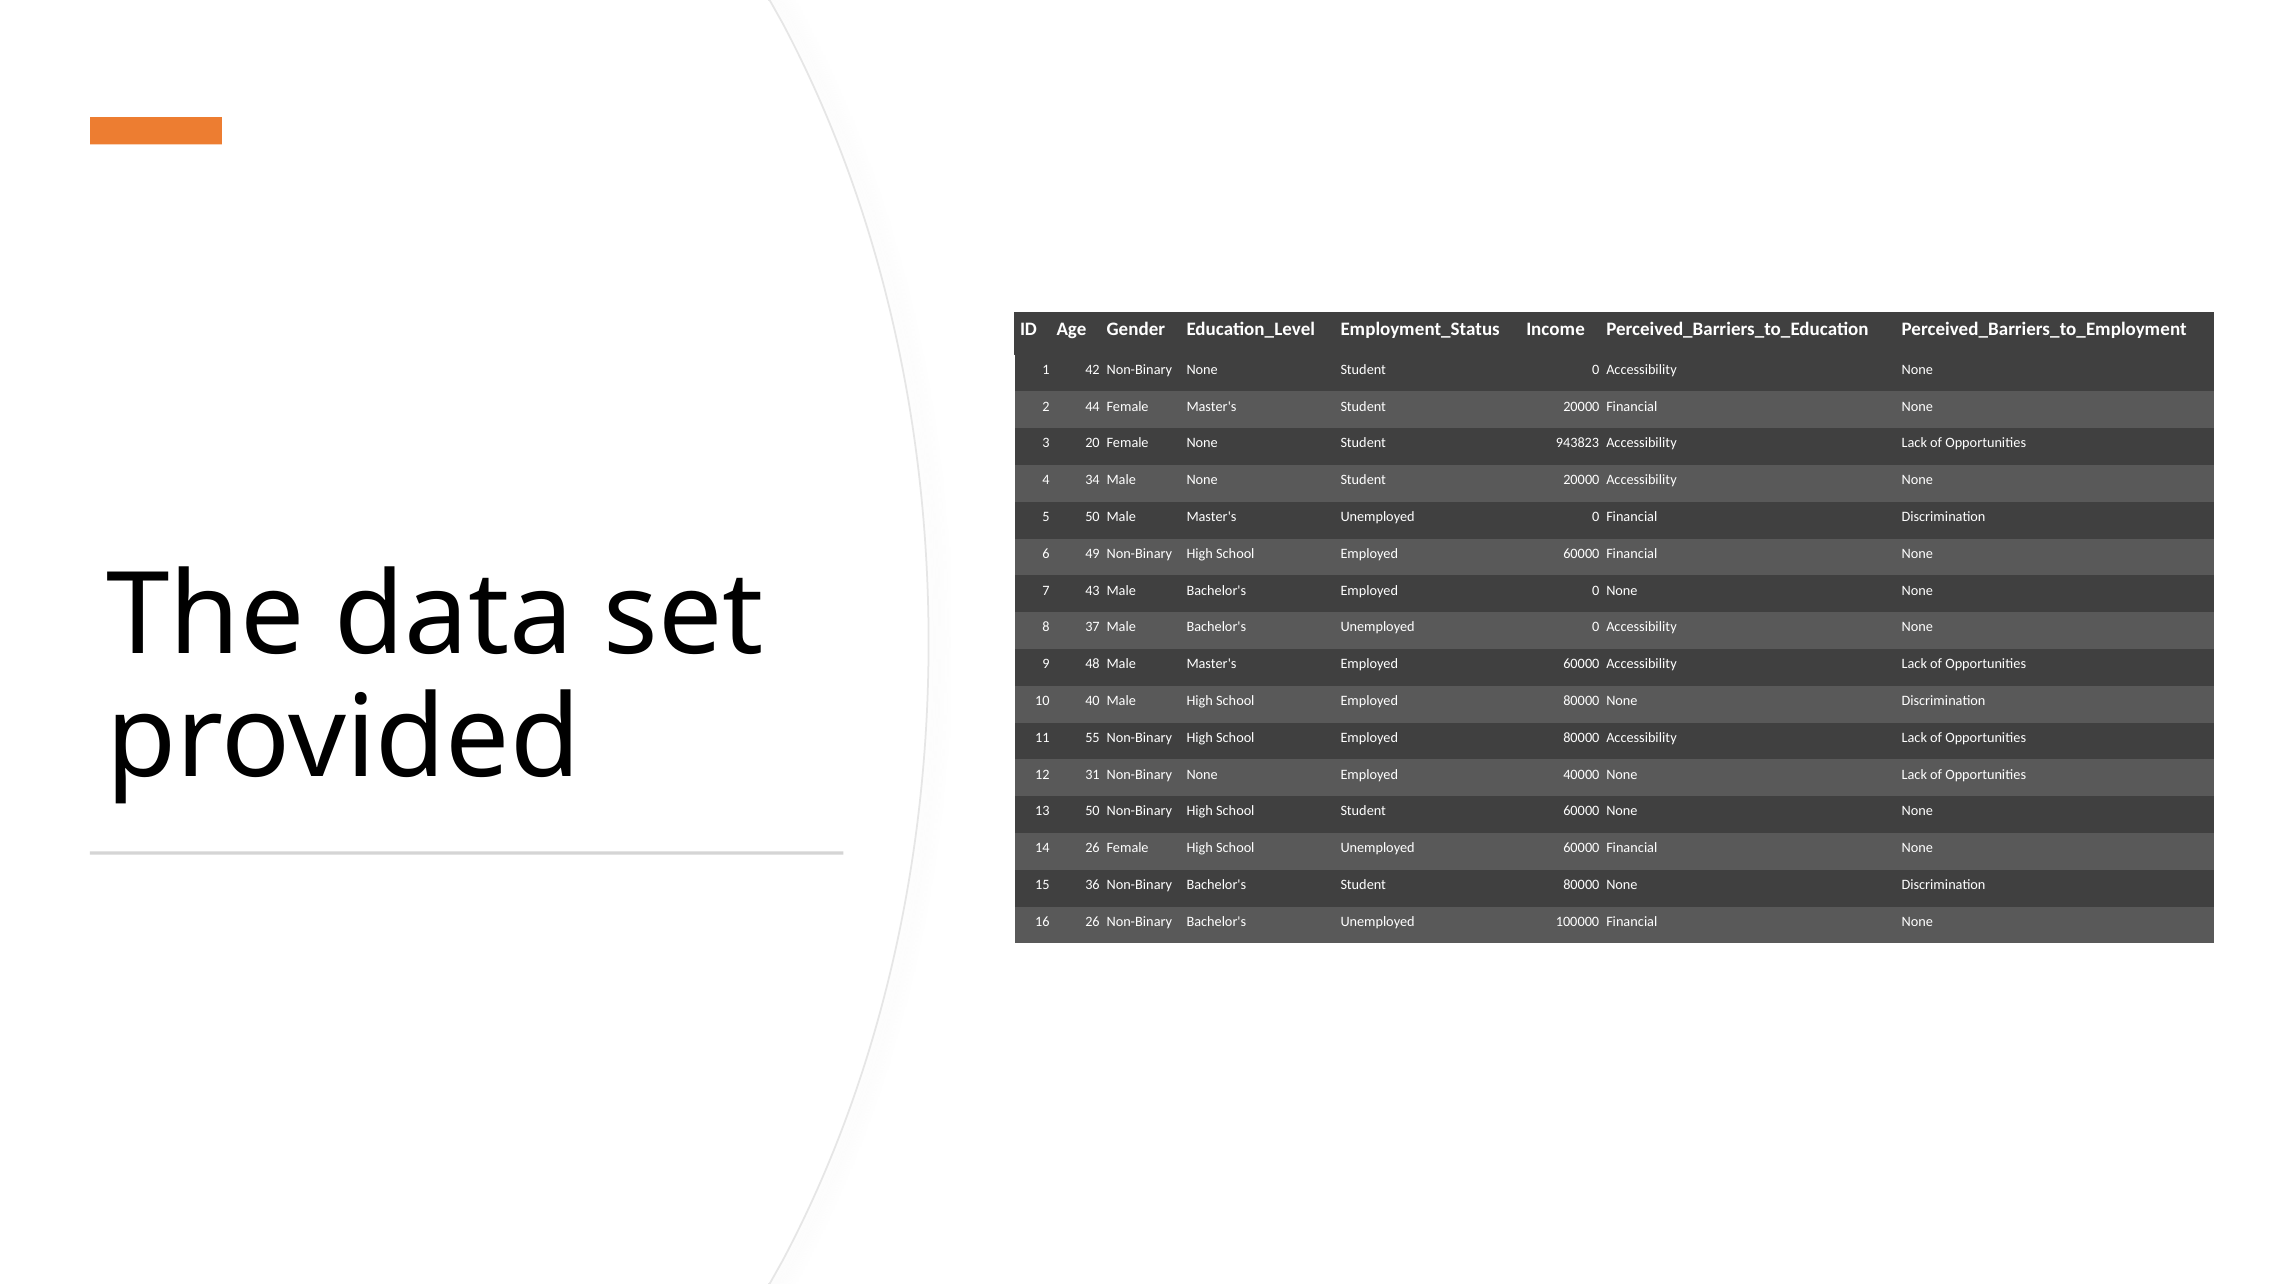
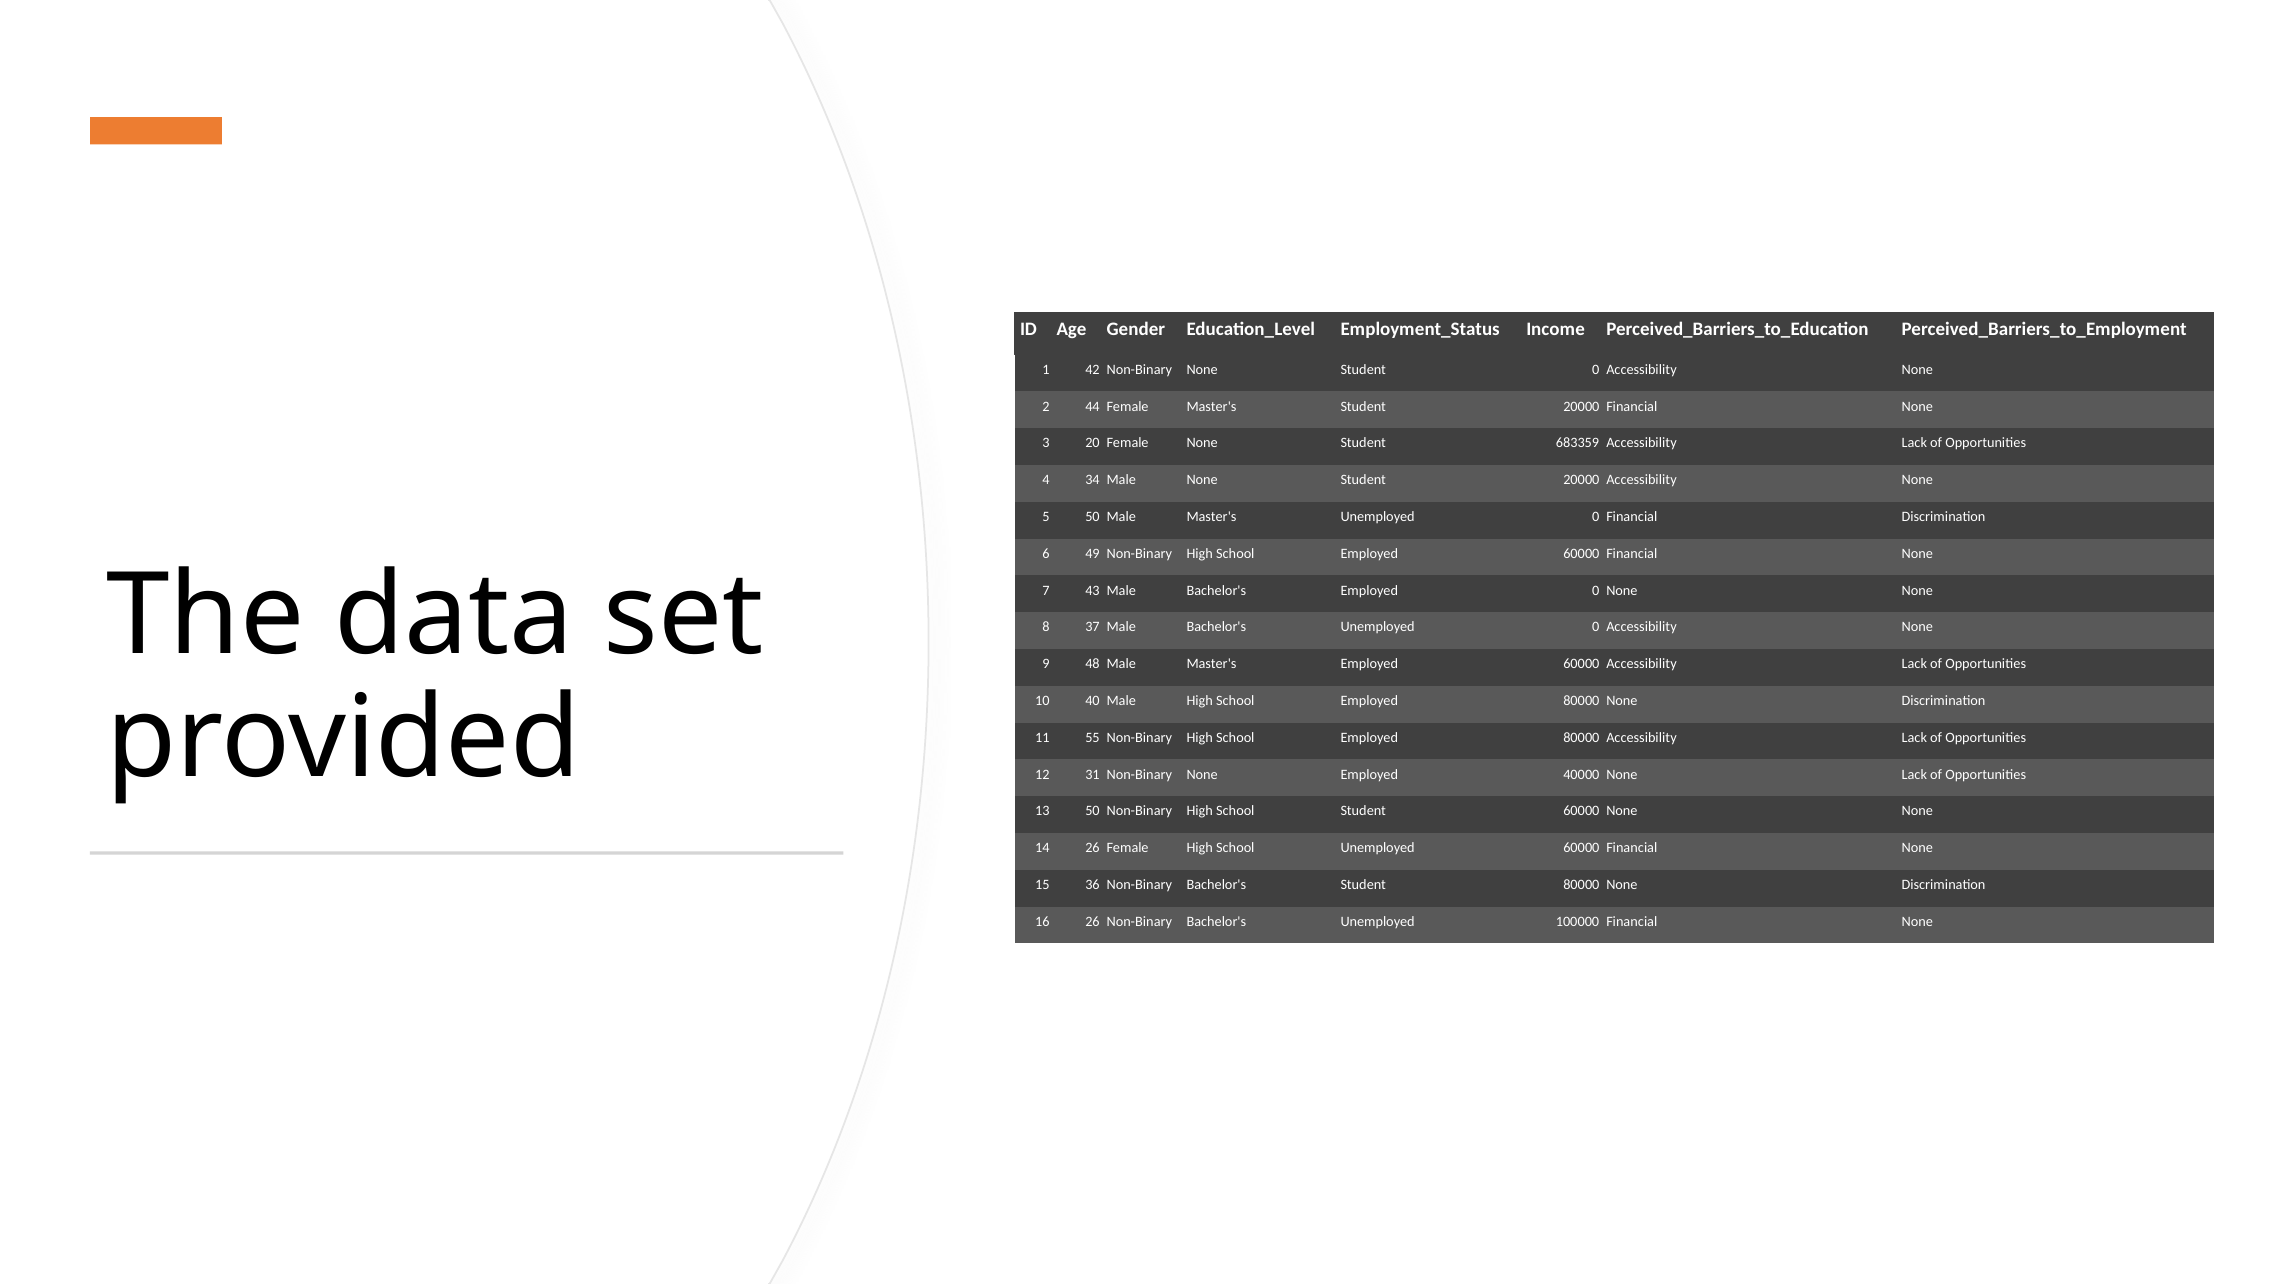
943823: 943823 -> 683359 (1578, 443)
